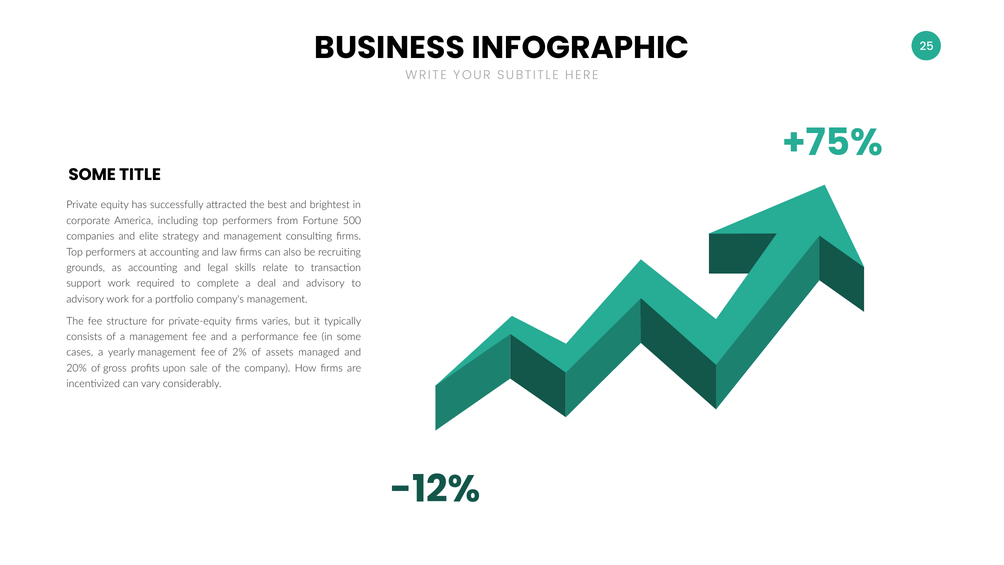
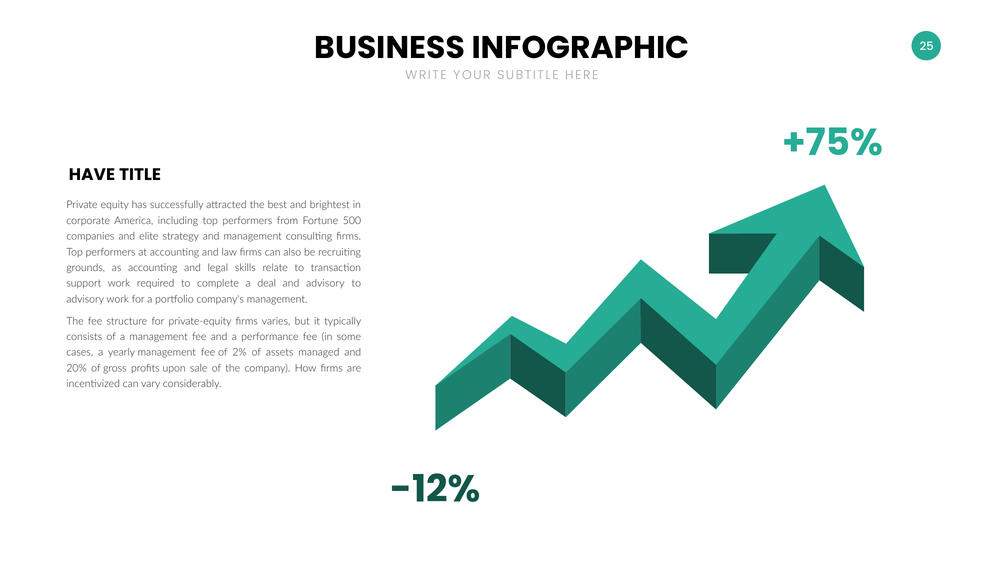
SOME: SOME -> HAVE (92, 175)
